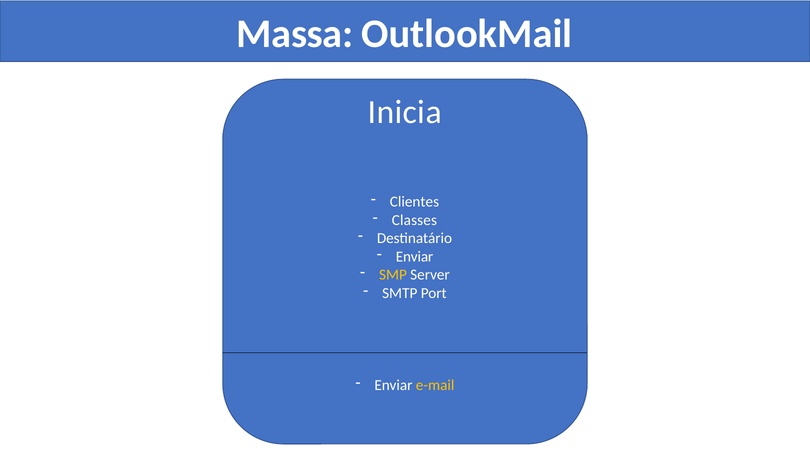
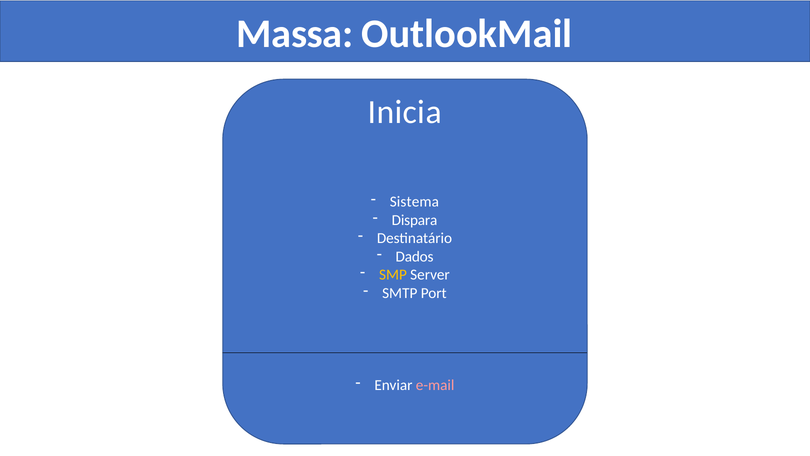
Clientes: Clientes -> Sistema (414, 202)
Classes: Classes -> Dispara (415, 220)
Enviar: Enviar -> Dados (415, 256)
e-mail colour: yellow -> pink (435, 385)
